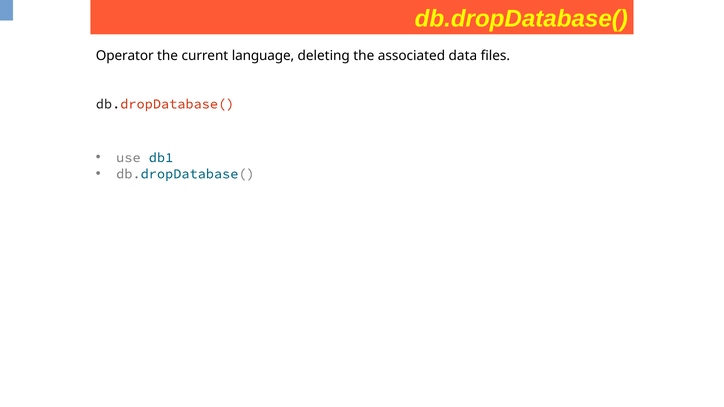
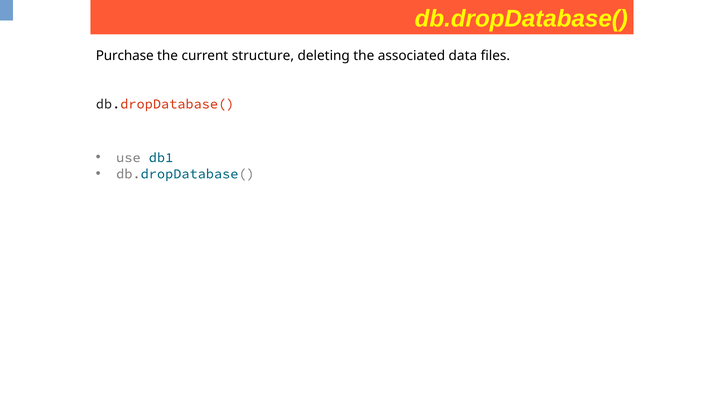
Operator: Operator -> Purchase (125, 56)
language: language -> structure (263, 56)
